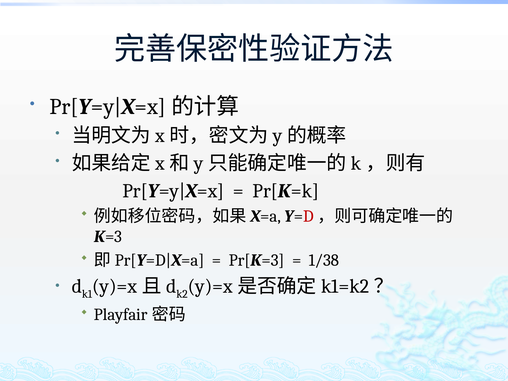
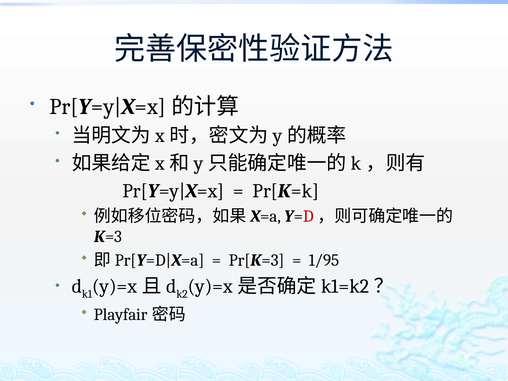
1/38: 1/38 -> 1/95 (324, 260)
